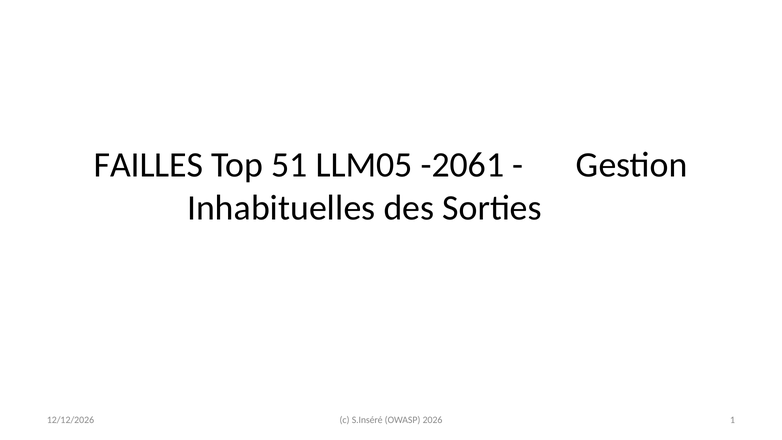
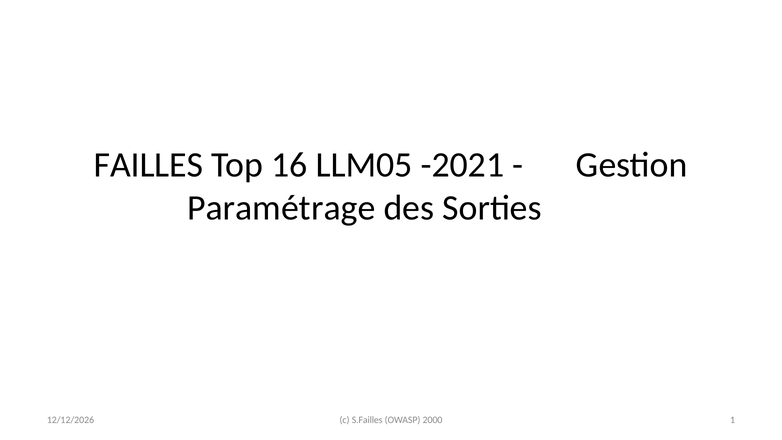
51: 51 -> 16 (289, 165)
-2061: -2061 -> -2021 (462, 165)
Inhabituelles: Inhabituelles -> Paramétrage (281, 208)
S.Inséré: S.Inséré -> S.Failles (367, 420)
2026: 2026 -> 2000 (433, 420)
